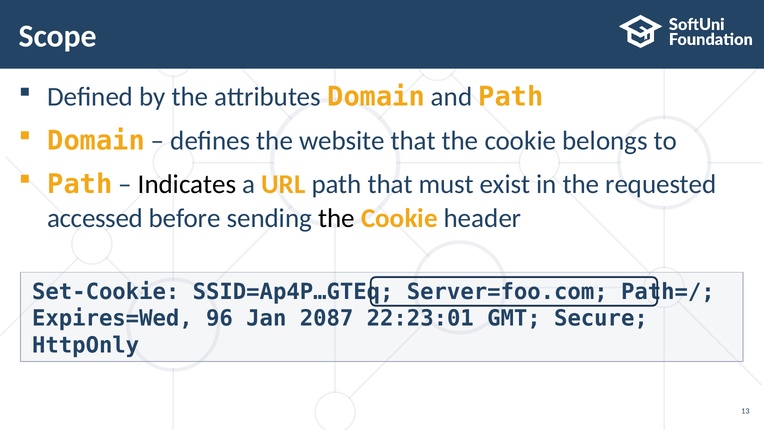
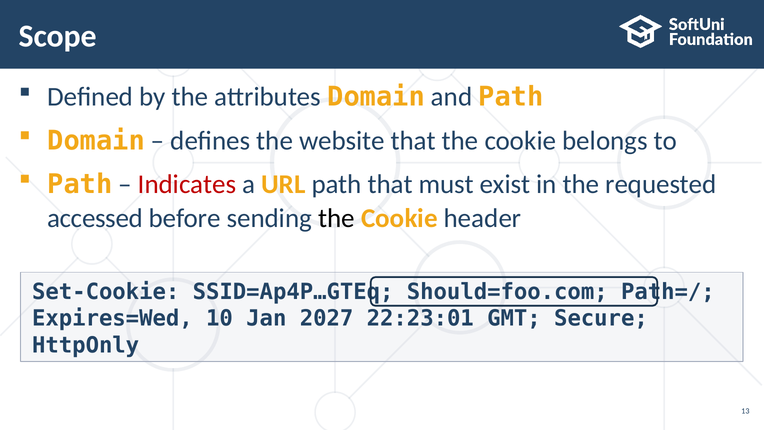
Indicates colour: black -> red (187, 184)
Server=foo.com: Server=foo.com -> Should=foo.com (507, 292)
96: 96 -> 10 (219, 318)
2087: 2087 -> 2027 (327, 318)
